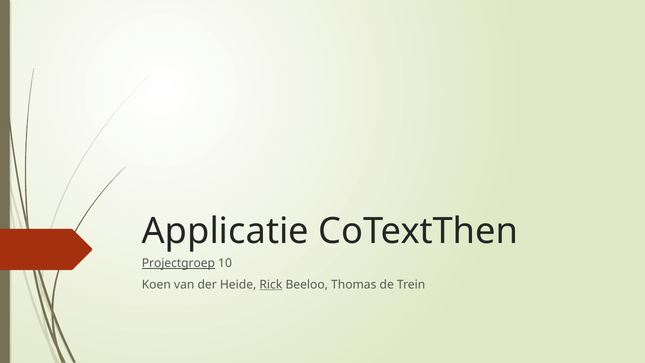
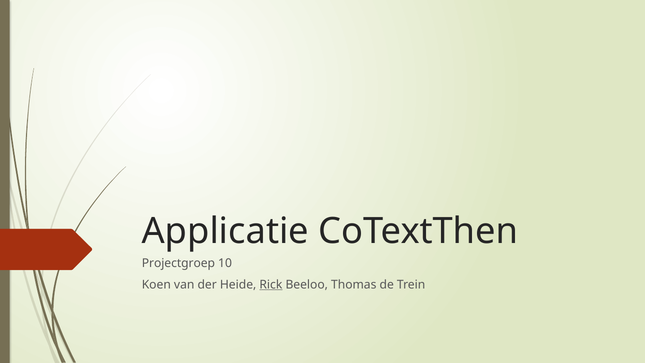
Projectgroep underline: present -> none (178, 263)
